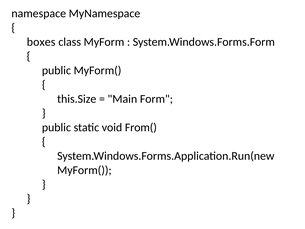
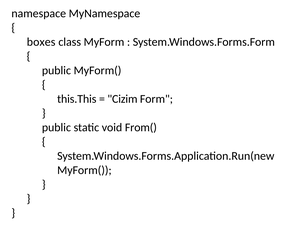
this.Size: this.Size -> this.This (77, 99)
Main: Main -> Cizim (122, 99)
